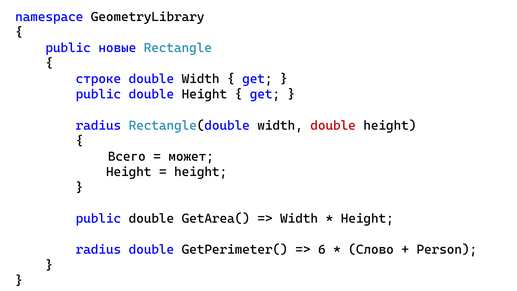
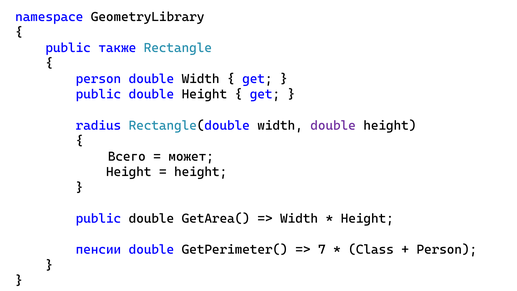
новые: новые -> также (117, 48)
строке: строке -> person (98, 79)
double colour: red -> purple (333, 125)
radius: radius -> пенсии (98, 249)
6: 6 -> 7 (322, 249)
Слово: Слово -> Class (371, 249)
